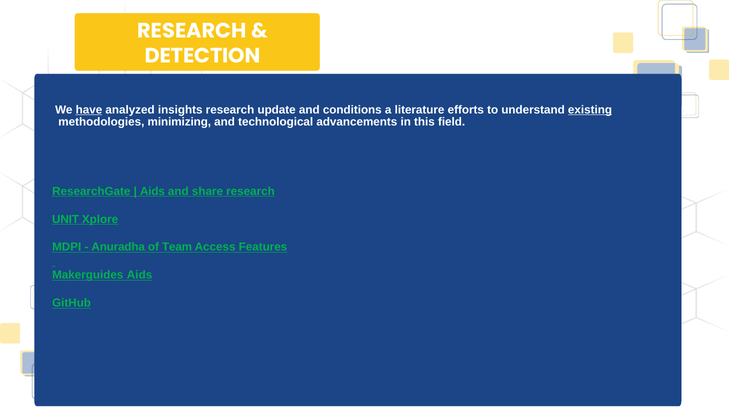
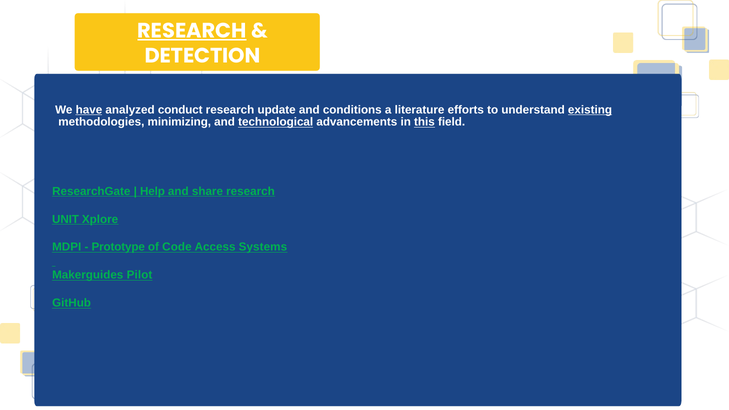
RESEARCH underline: none -> present (192, 31)
insights: insights -> conduct (180, 110)
technological underline: none -> present (276, 122)
this underline: none -> present (424, 122)
Aids: Aids -> Help (153, 191)
Anuradha: Anuradha -> Prototype (118, 247)
Team: Team -> Code (177, 247)
Features: Features -> Systems (263, 247)
Makerguides Aids: Aids -> Pilot (140, 275)
